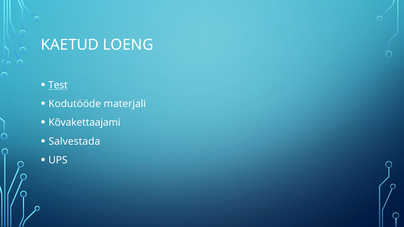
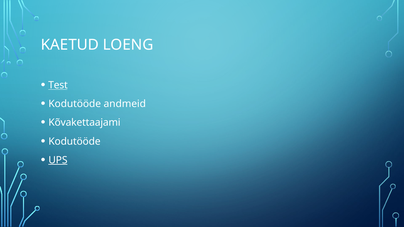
materjali: materjali -> andmeid (125, 104)
Salvestada: Salvestada -> Kodutööde (74, 142)
UPS underline: none -> present (58, 160)
